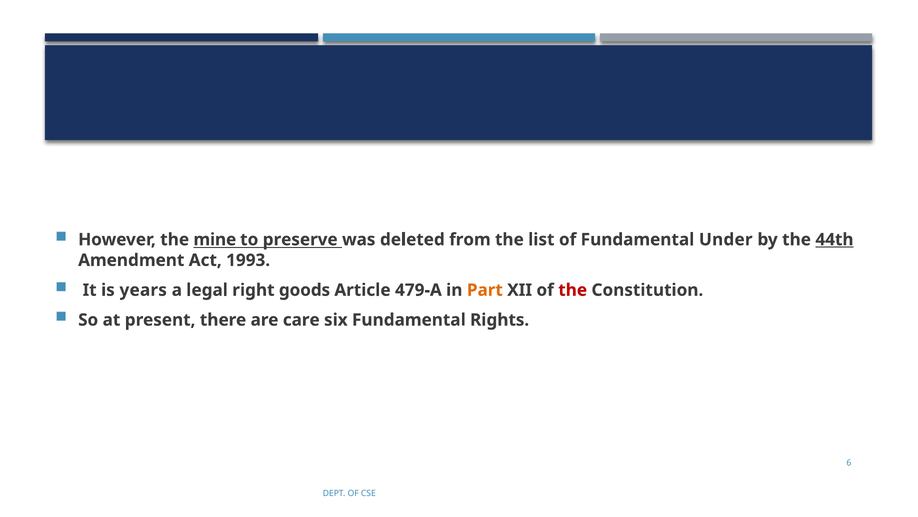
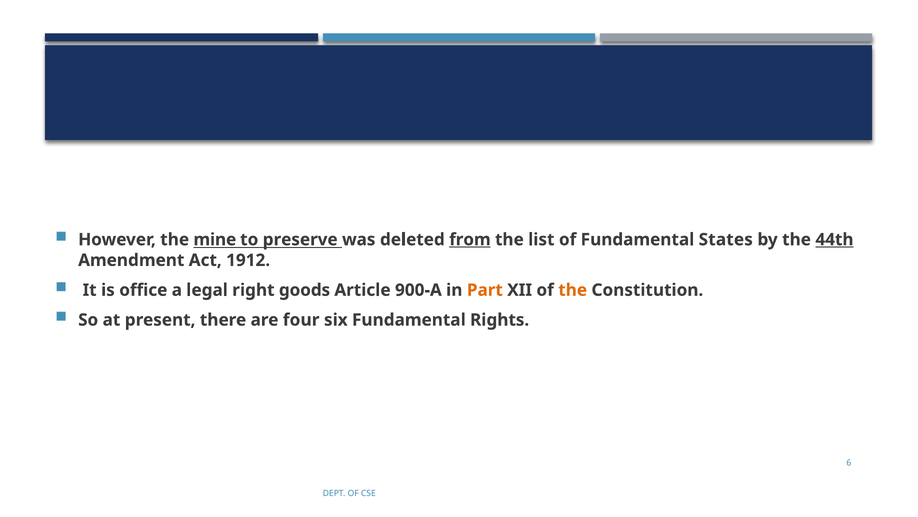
from underline: none -> present (470, 239)
Under: Under -> States (726, 239)
1993: 1993 -> 1912 (248, 260)
years: years -> office (143, 290)
479-A: 479-A -> 900-A (418, 290)
the colour: red -> orange (573, 290)
care: care -> four (301, 320)
